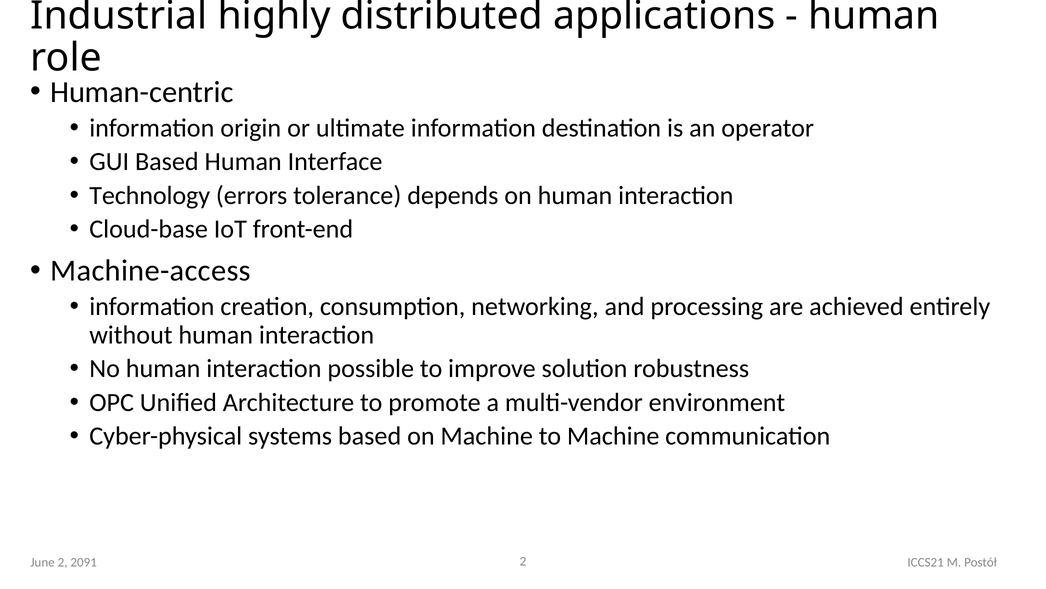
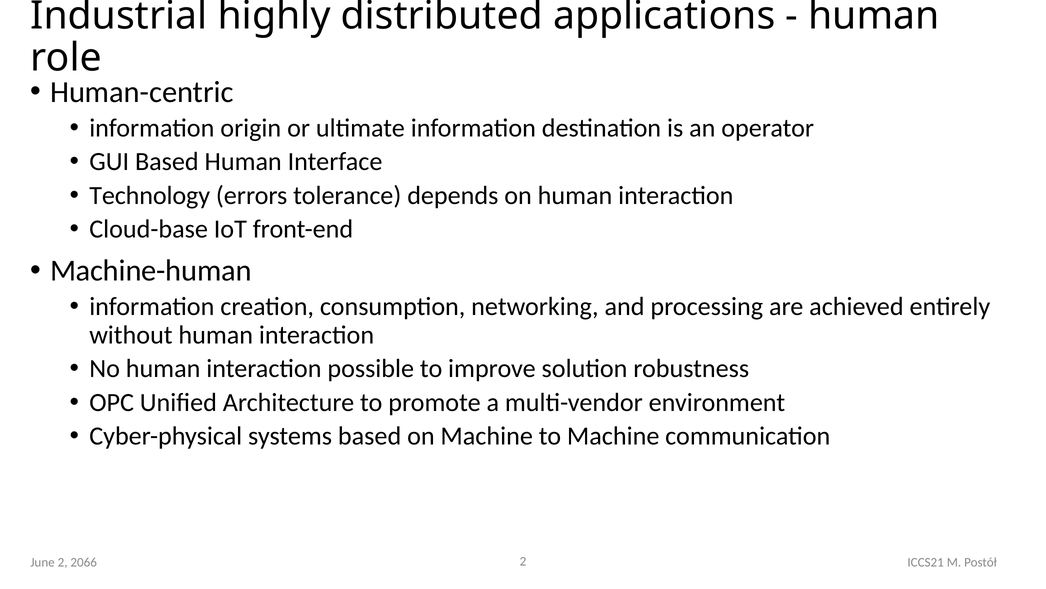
Machine-access: Machine-access -> Machine-human (151, 270)
2091: 2091 -> 2066 (84, 562)
